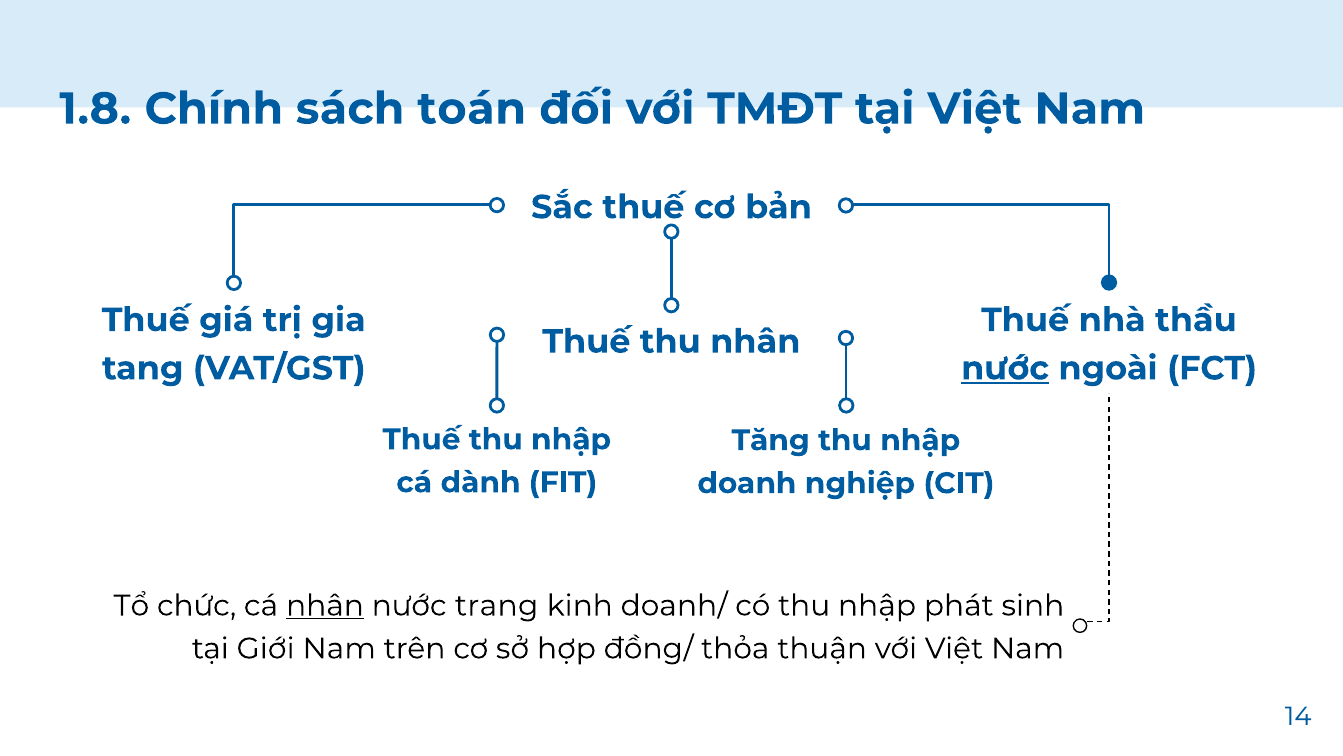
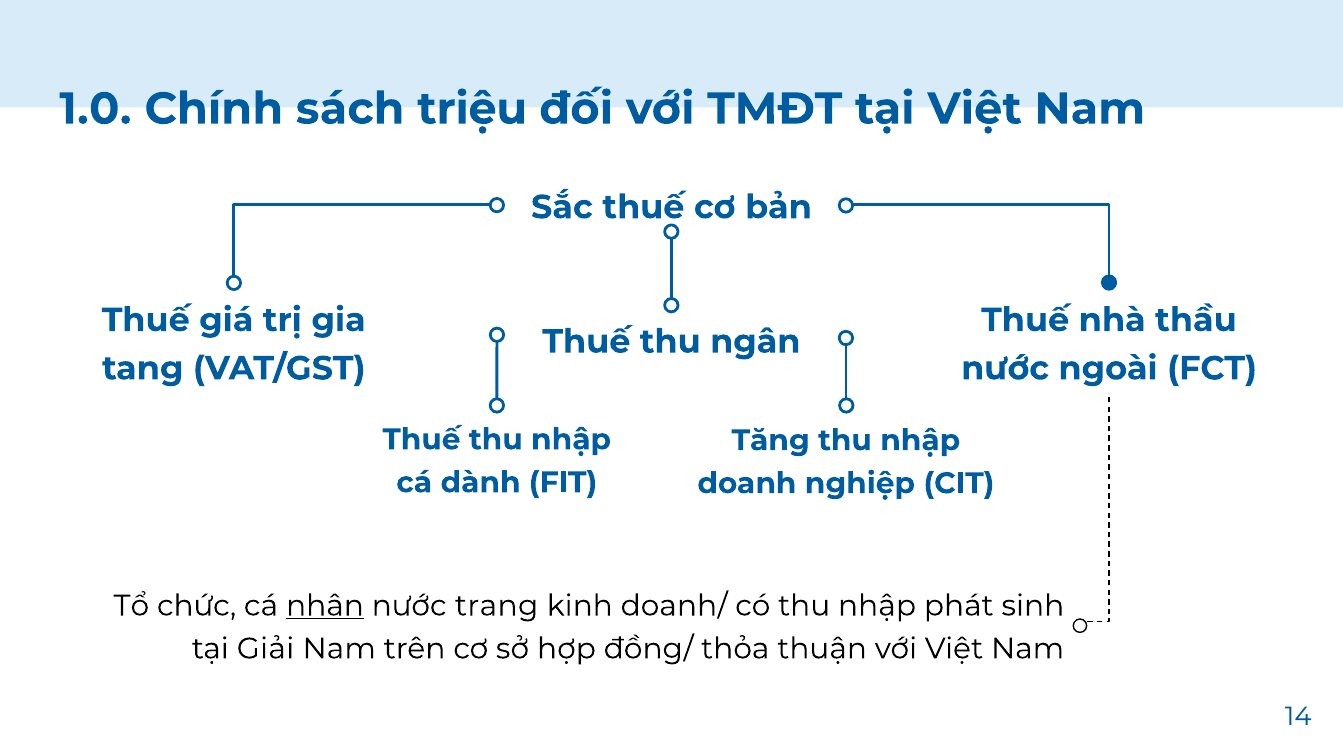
1.8: 1.8 -> 1.0 (95, 109)
toán: toán -> triệu (472, 109)
thu nhân: nhân -> ngân (755, 341)
nước underline: present -> none (1005, 368)
Giới: Giới -> Giải (265, 648)
